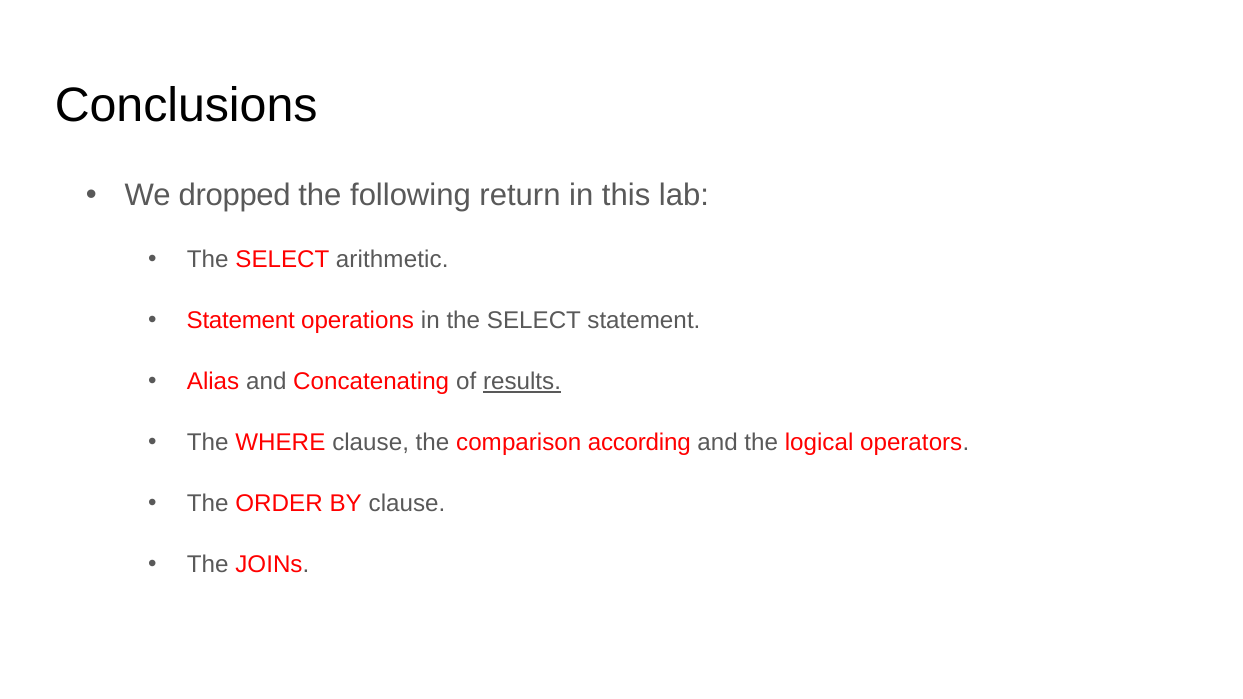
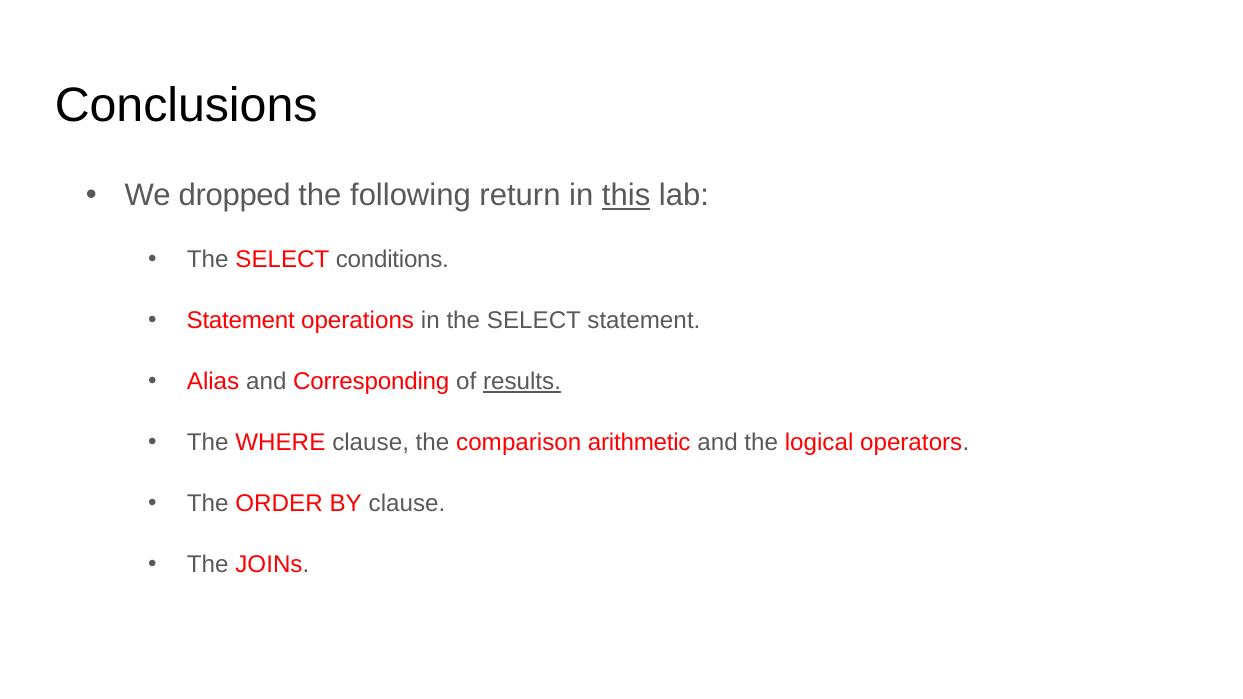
this underline: none -> present (626, 195)
arithmetic: arithmetic -> conditions (392, 260)
Concatenating: Concatenating -> Corresponding (371, 382)
according: according -> arithmetic (639, 443)
